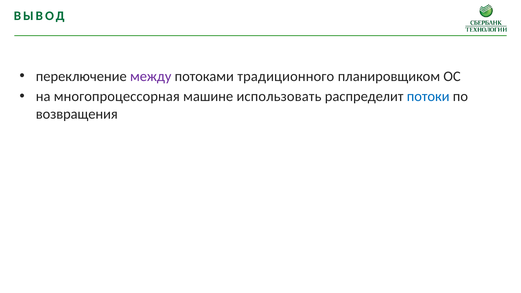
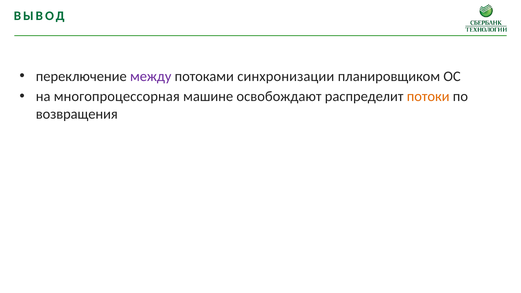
традиционного: традиционного -> синхронизации (286, 76)
использовать: использовать -> освобождают (279, 97)
потоки colour: blue -> orange (428, 97)
